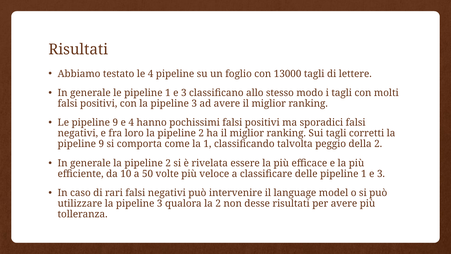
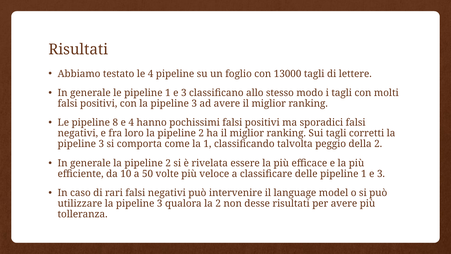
Le pipeline 9: 9 -> 8 (115, 123)
9: 9 -> 3 (101, 144)
